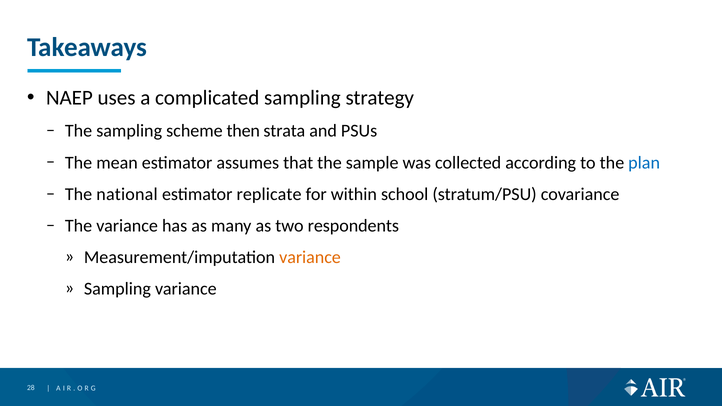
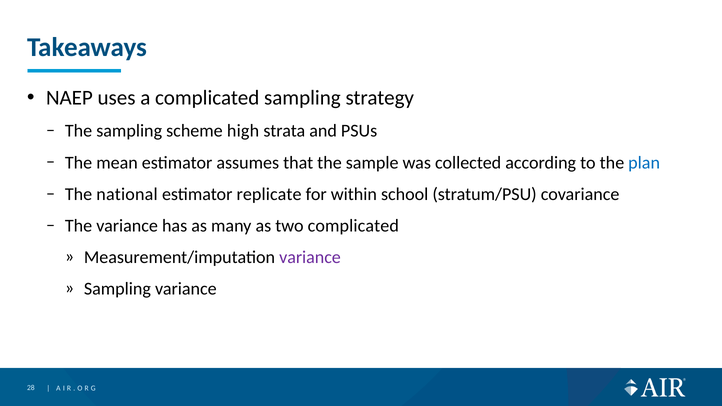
then: then -> high (243, 131)
two respondents: respondents -> complicated (353, 226)
variance colour: orange -> purple (310, 257)
